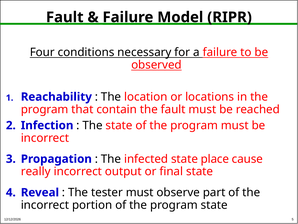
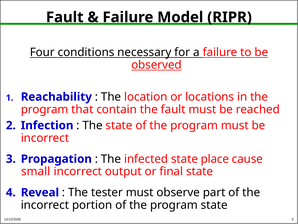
really: really -> small (36, 171)
